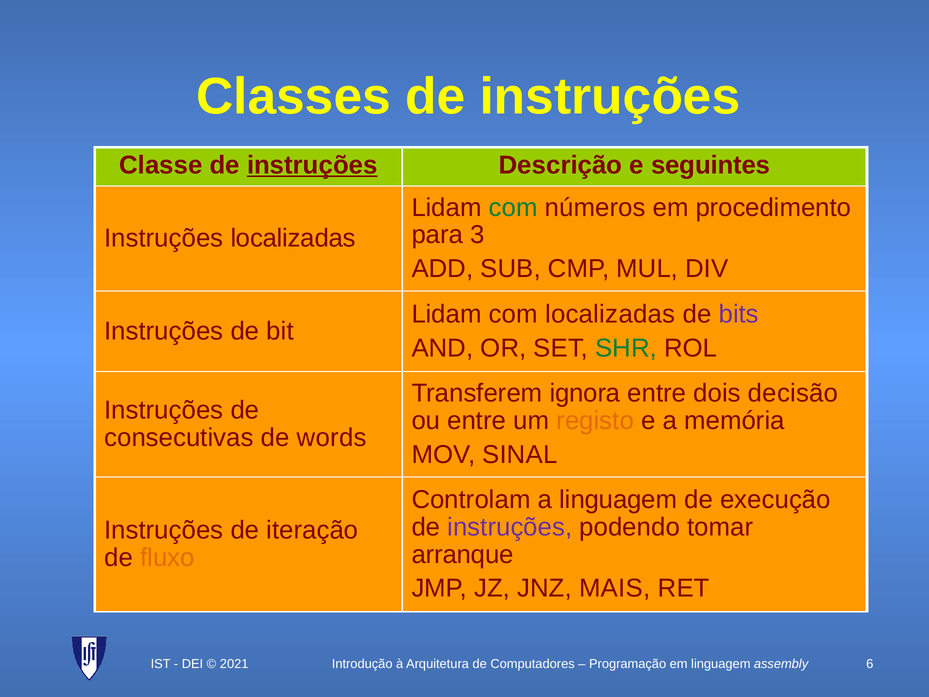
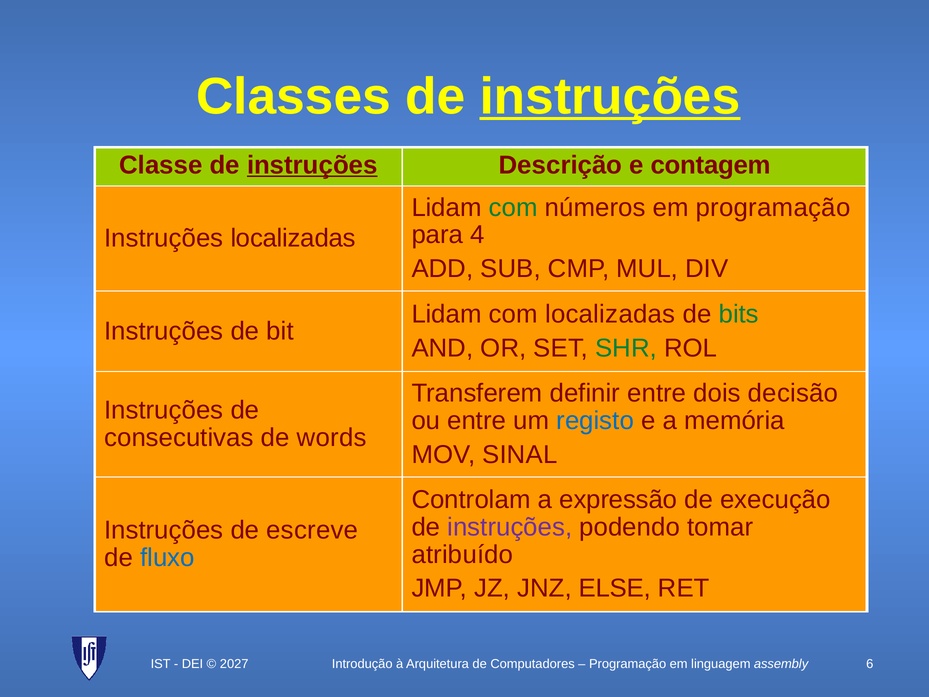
instruções underline: none -> present (610, 96)
seguintes: seguintes -> contagem (711, 165)
em procedimento: procedimento -> programação (773, 208)
3: 3 -> 4 (477, 235)
bits colour: purple -> green (739, 314)
ignora: ignora -> definir (585, 393)
registo colour: orange -> blue (595, 421)
a linguagem: linguagem -> expressão (618, 500)
iteração: iteração -> escreve (312, 530)
arranque: arranque -> atribuído (462, 554)
fluxo colour: orange -> blue (167, 558)
MAIS: MAIS -> ELSE (615, 588)
2021: 2021 -> 2027 (234, 664)
